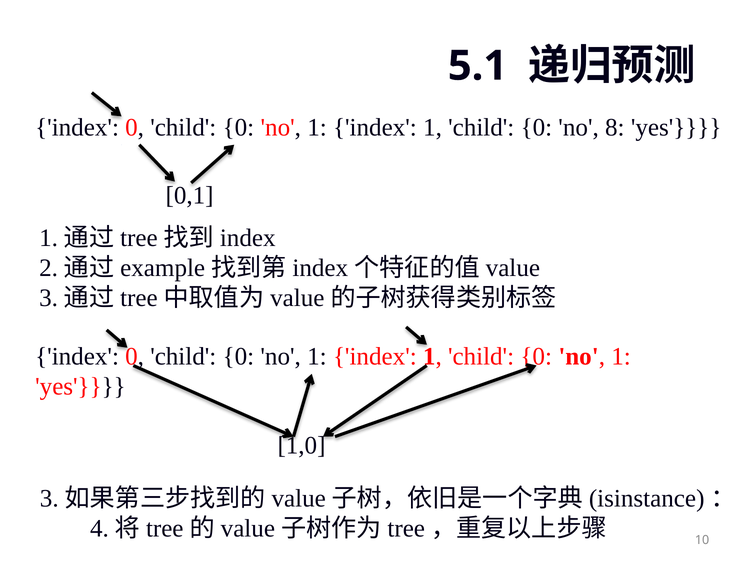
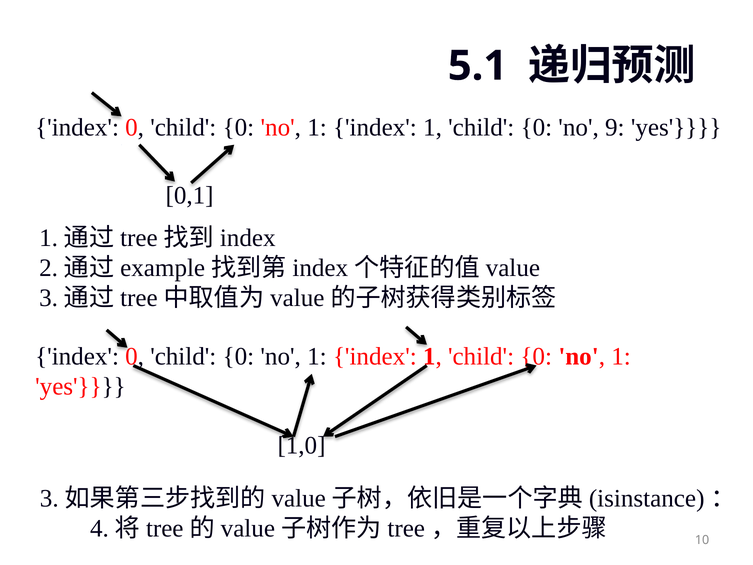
8: 8 -> 9 (615, 127)
